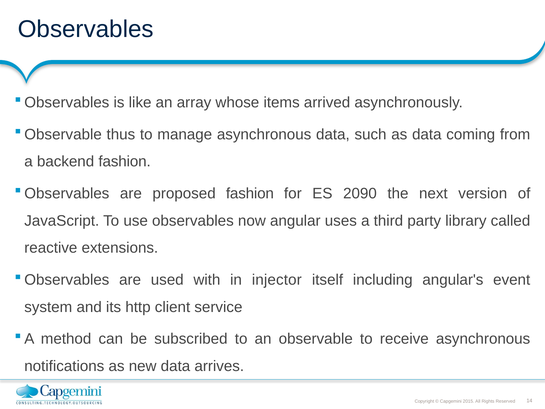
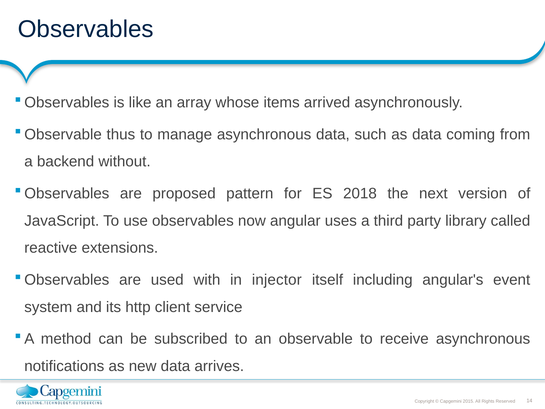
backend fashion: fashion -> without (125, 162)
proposed fashion: fashion -> pattern (250, 193)
2090: 2090 -> 2018 (360, 193)
